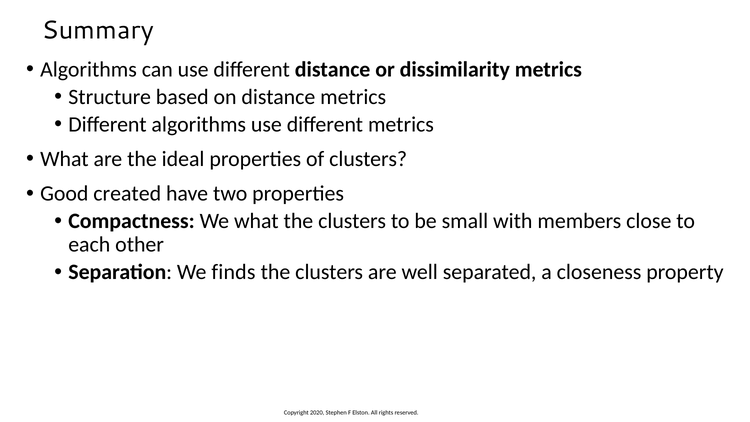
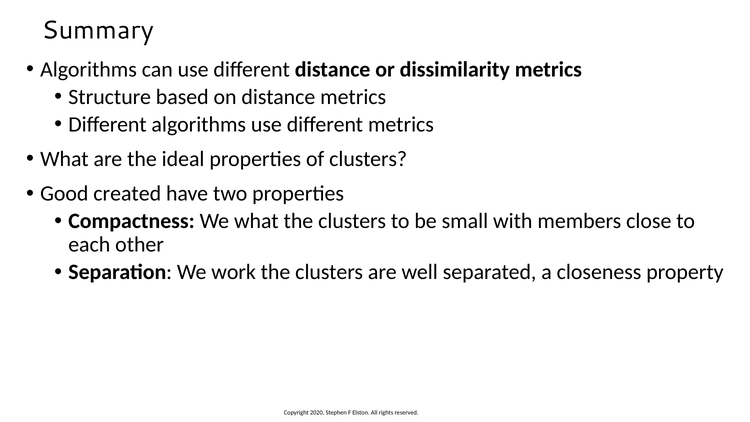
finds: finds -> work (234, 272)
